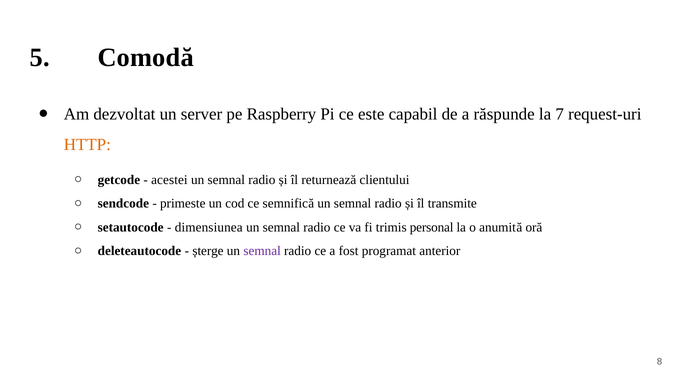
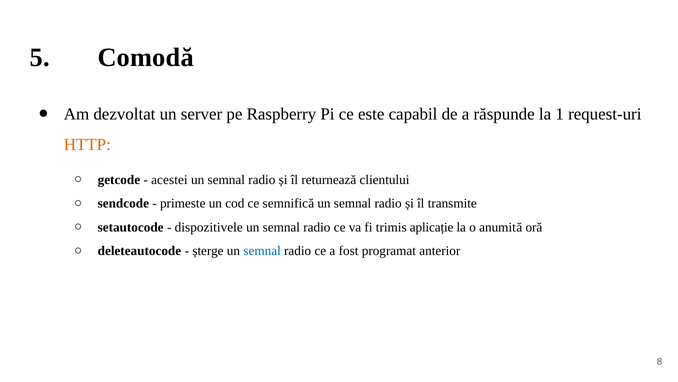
7: 7 -> 1 (560, 114)
dimensiunea: dimensiunea -> dispozitivele (209, 227)
personal: personal -> aplicație (432, 227)
semnal colour: purple -> blue (262, 251)
